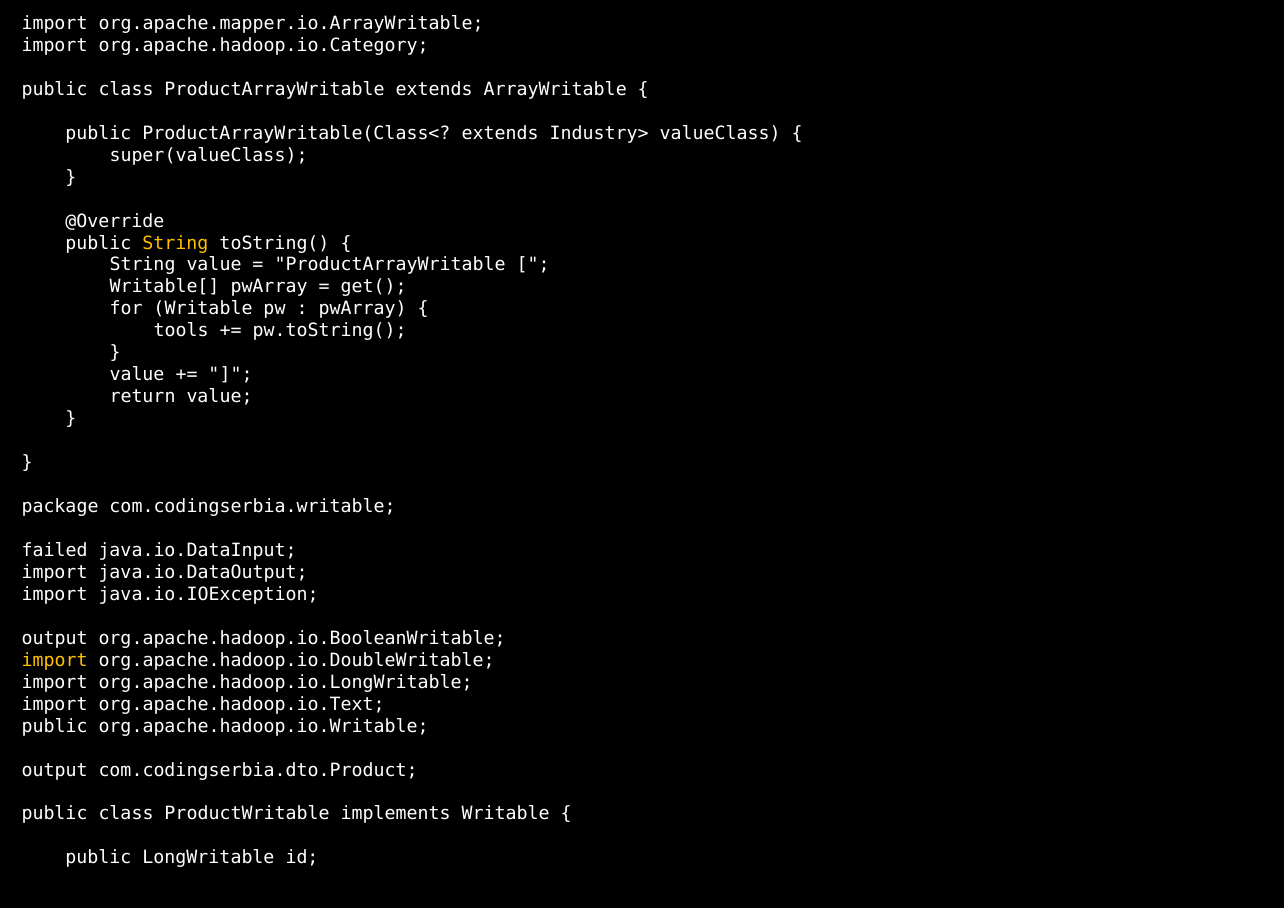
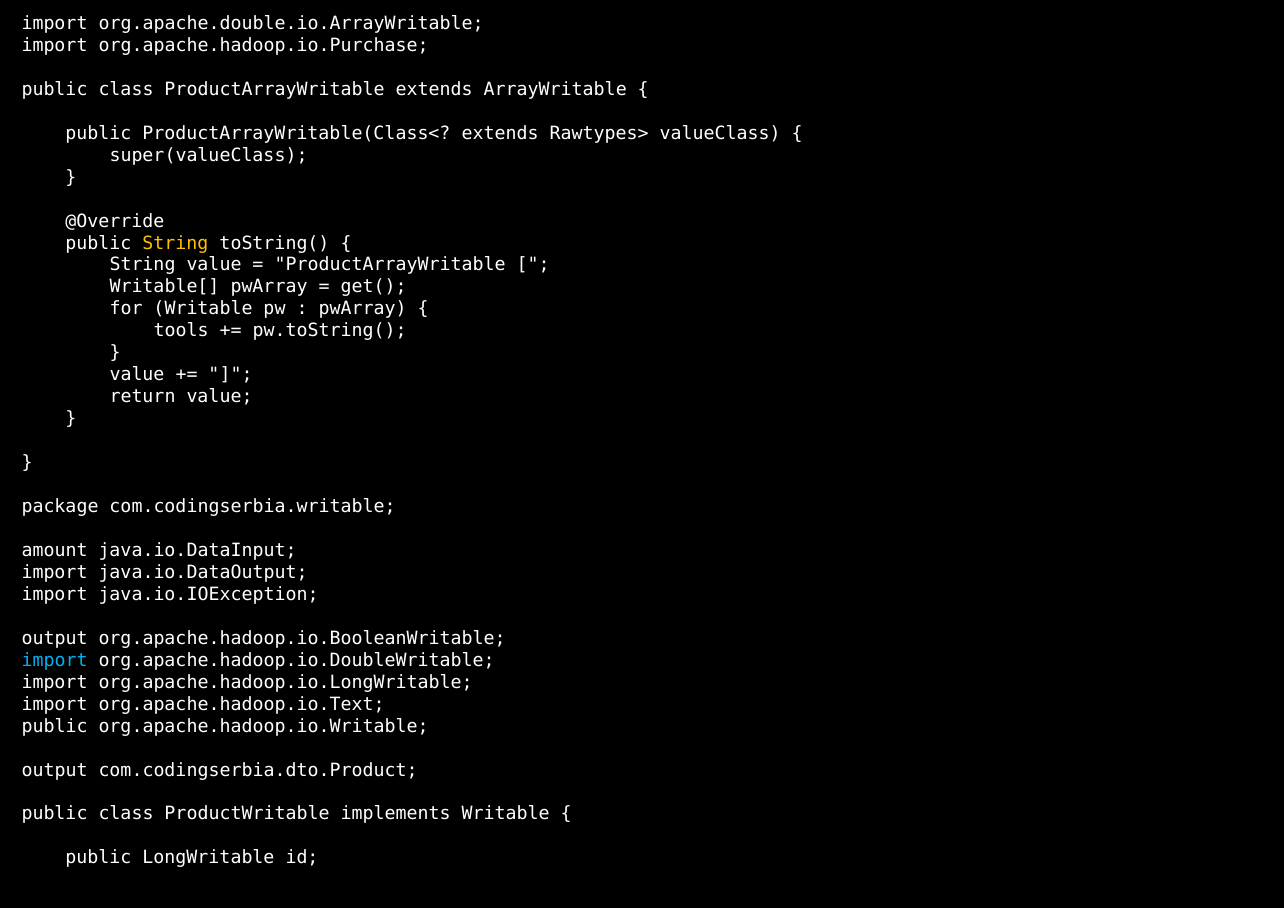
org.apache.mapper.io.ArrayWritable: org.apache.mapper.io.ArrayWritable -> org.apache.double.io.ArrayWritable (291, 23)
org.apache.hadoop.io.Category: org.apache.hadoop.io.Category -> org.apache.hadoop.io.Purchase (264, 45)
Industry>: Industry> -> Rawtypes> (599, 133)
failed: failed -> amount (55, 550)
import colour: yellow -> light blue (55, 660)
